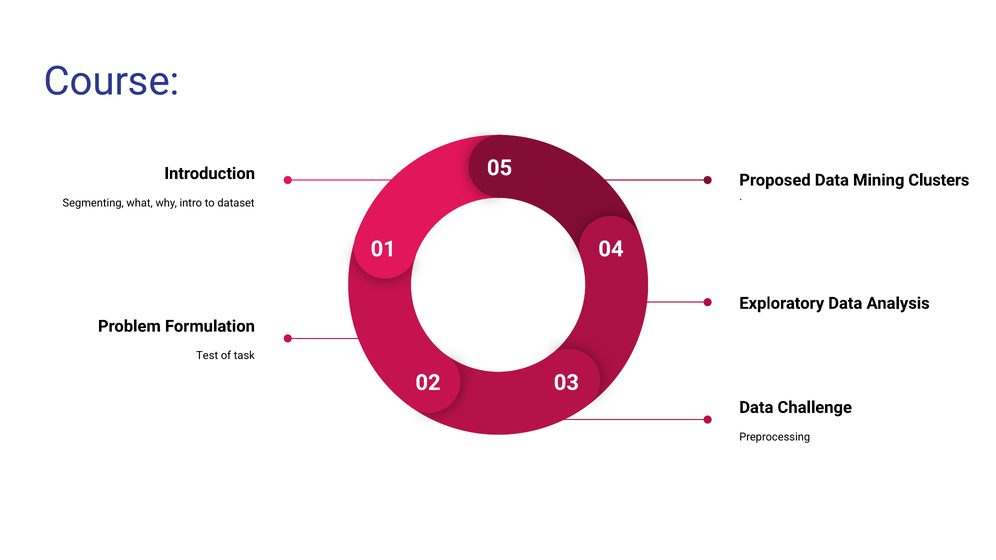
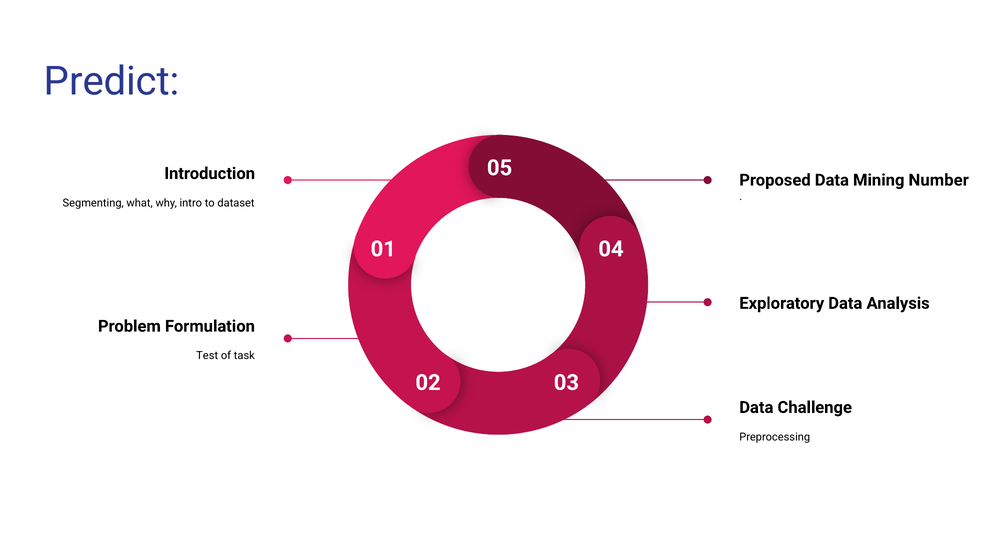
Course: Course -> Predict (112, 82)
Clusters: Clusters -> Number (939, 180)
